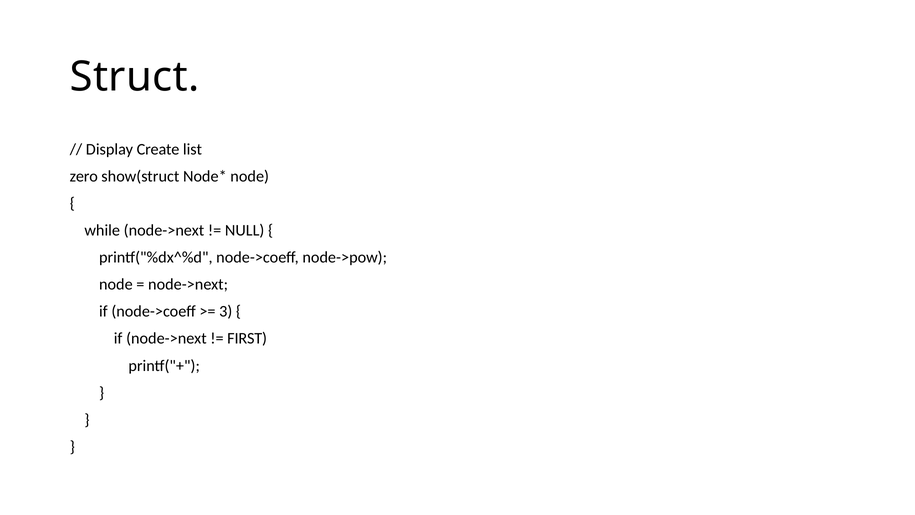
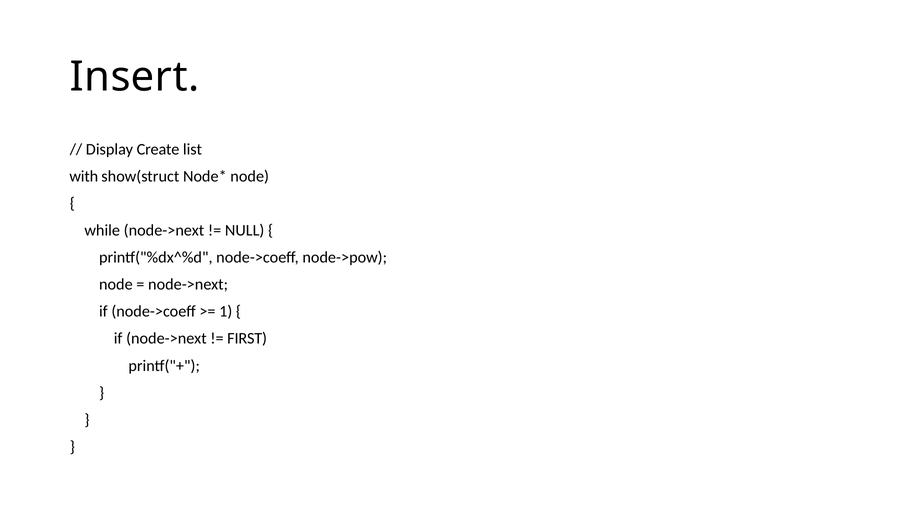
Struct: Struct -> Insert (135, 77)
zero: zero -> with (84, 176)
3: 3 -> 1 (226, 311)
